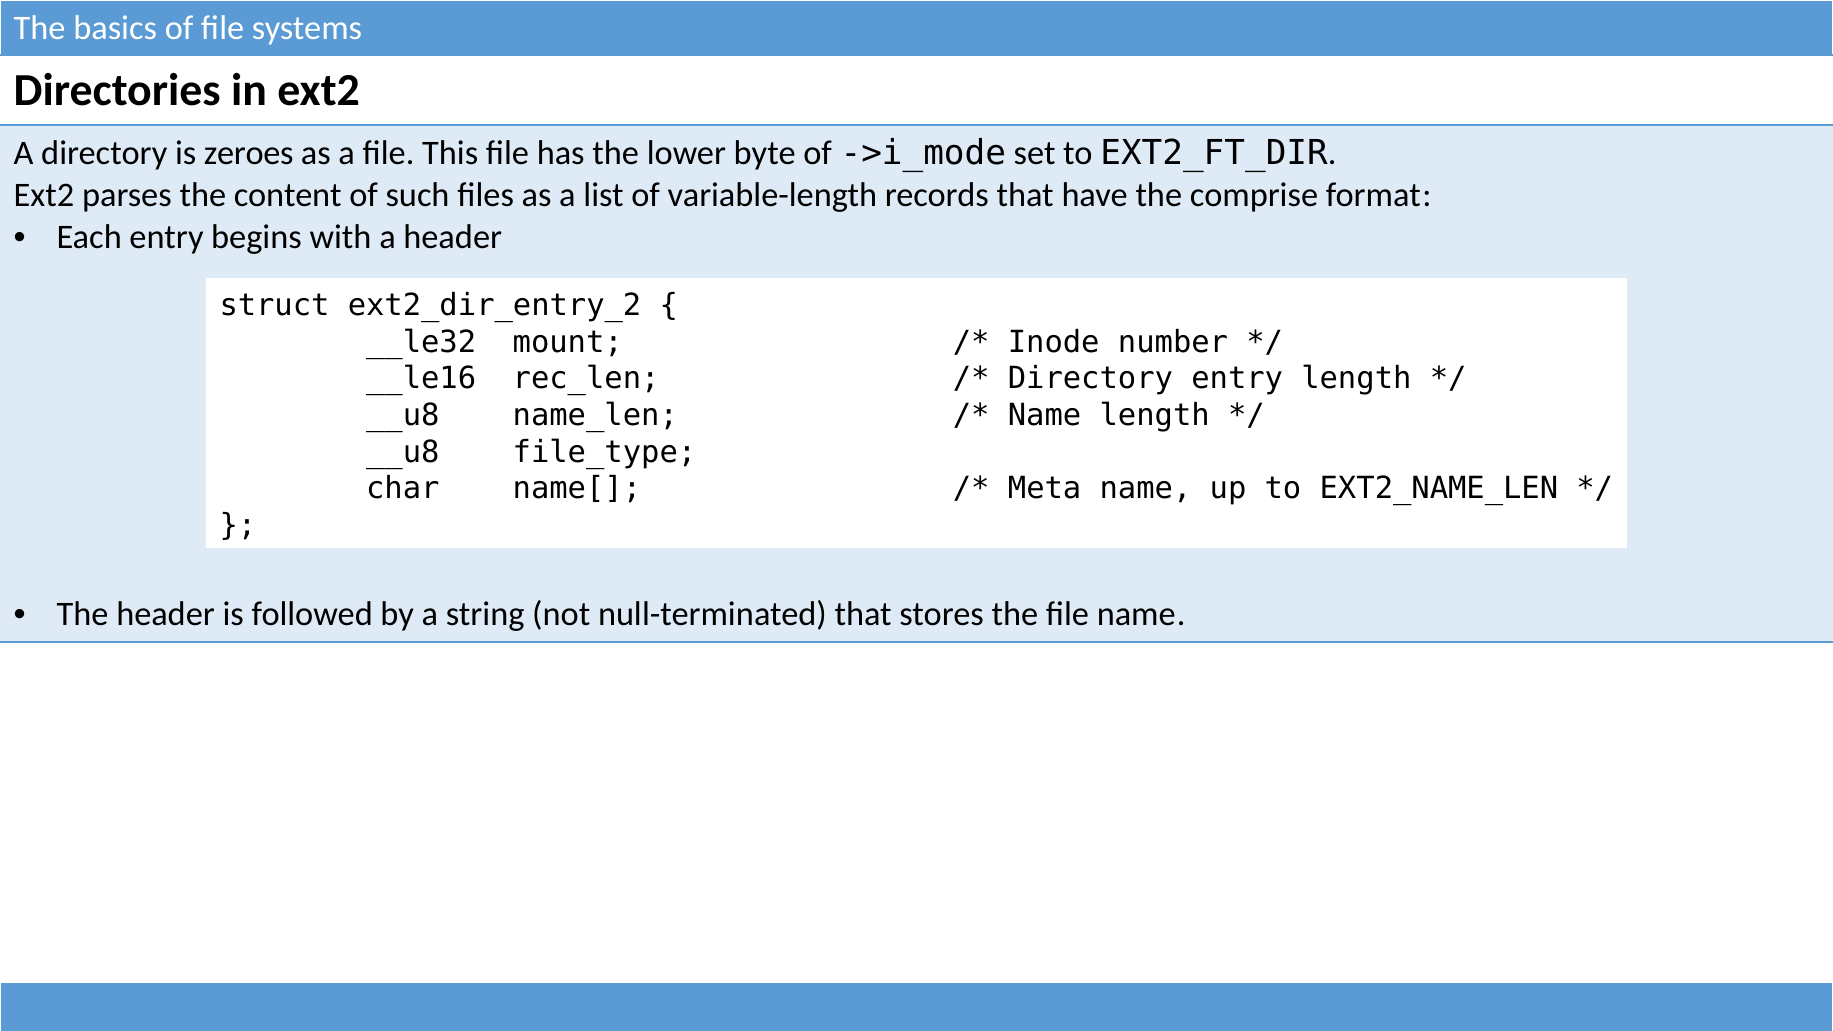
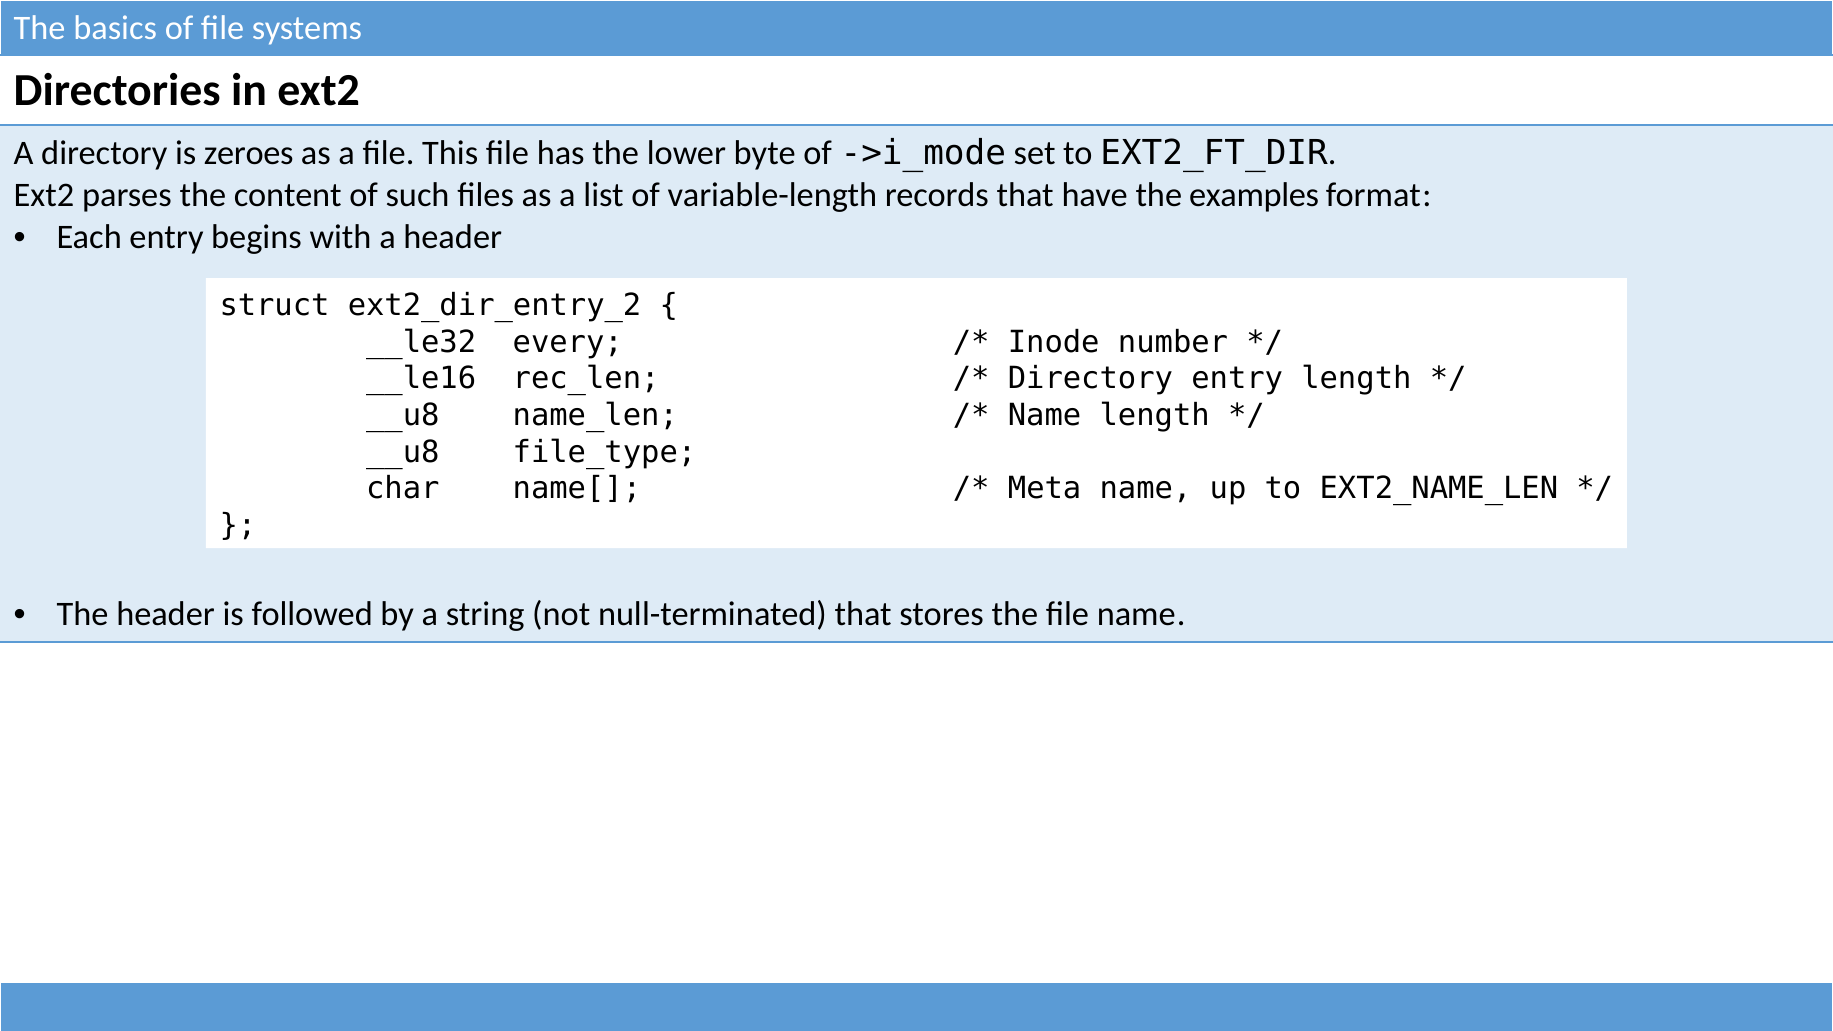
comprise: comprise -> examples (1254, 195)
mount: mount -> every (568, 342)
